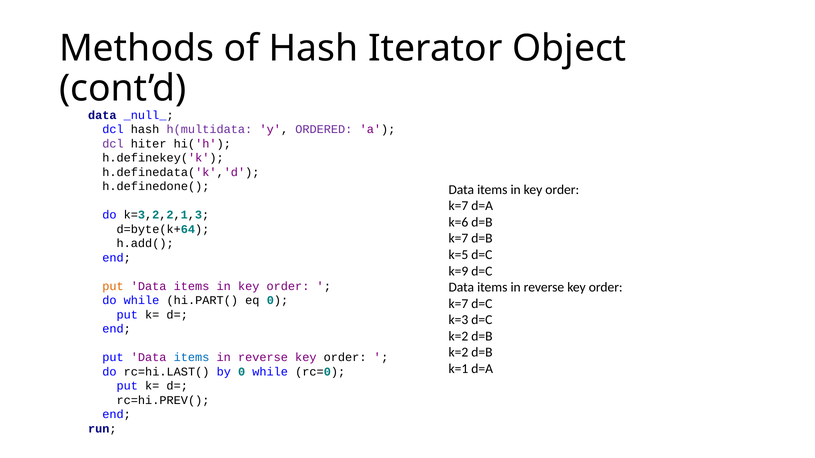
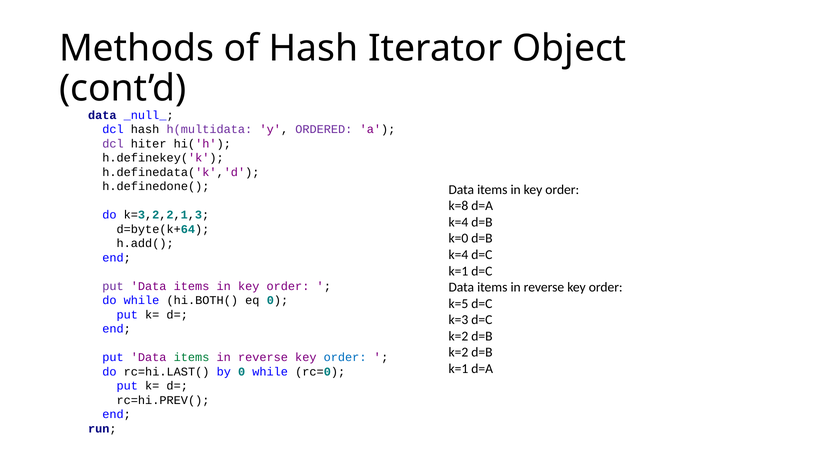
k=7: k=7 -> k=8 (458, 206)
k=6: k=6 -> k=4 (458, 222)
k=7: k=7 -> k=0 (458, 239)
k=5: k=5 -> k=4 (458, 255)
k=9: k=9 -> k=1 (458, 271)
put colour: orange -> purple (113, 287)
hi.PART(: hi.PART( -> hi.BOTH( (202, 301)
k=7: k=7 -> k=5 (458, 304)
items colour: blue -> green (192, 358)
order colour: black -> blue (345, 358)
